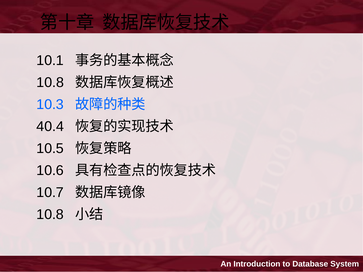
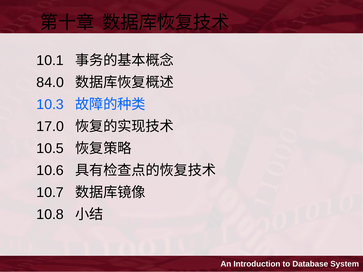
10.8: 10.8 -> 84.0 (50, 82)
40.4: 40.4 -> 17.0 (50, 127)
